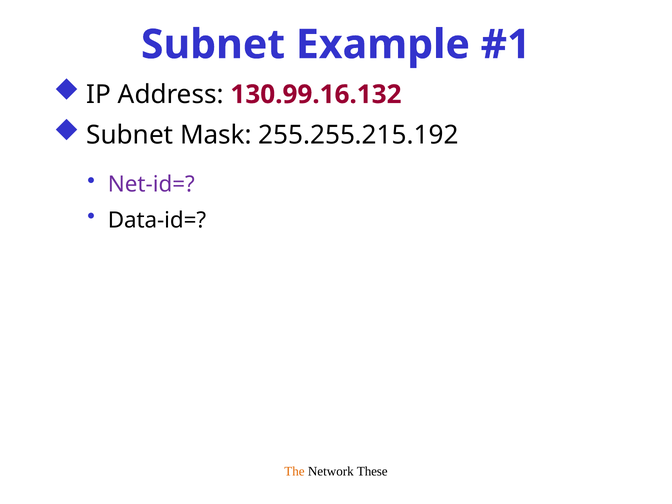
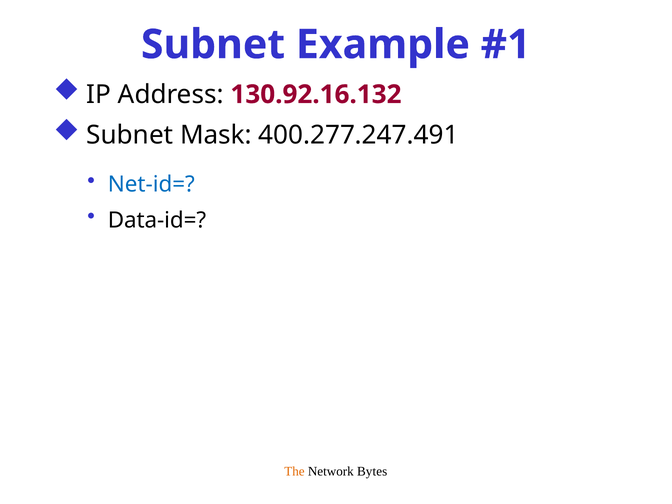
130.99.16.132: 130.99.16.132 -> 130.92.16.132 (316, 94)
255.255.215.192: 255.255.215.192 -> 400.277.247.491 (358, 135)
Net-id= colour: purple -> blue (151, 184)
These: These -> Bytes (372, 471)
